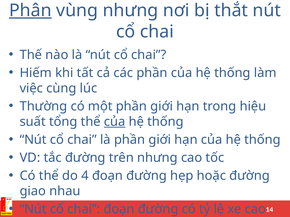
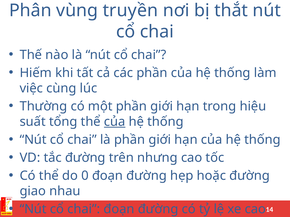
Phân underline: present -> none (30, 10)
vùng nhưng: nhưng -> truyền (130, 10)
4: 4 -> 0 (85, 176)
